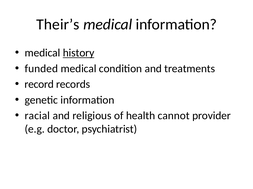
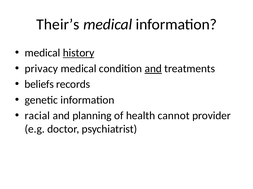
funded: funded -> privacy (41, 69)
and underline: none -> present (153, 69)
record: record -> beliefs (39, 85)
religious: religious -> planning (92, 116)
